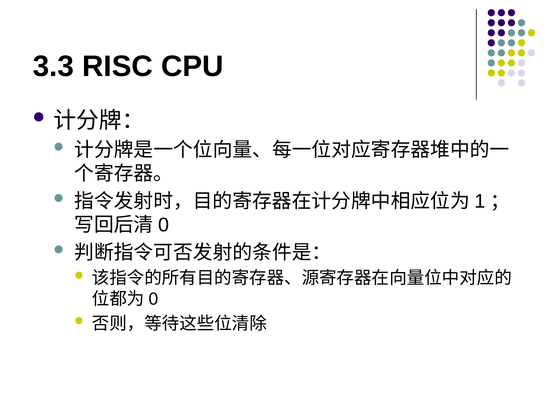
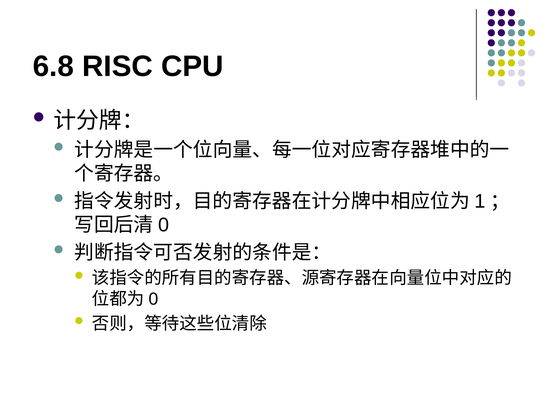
3.3: 3.3 -> 6.8 (53, 66)
